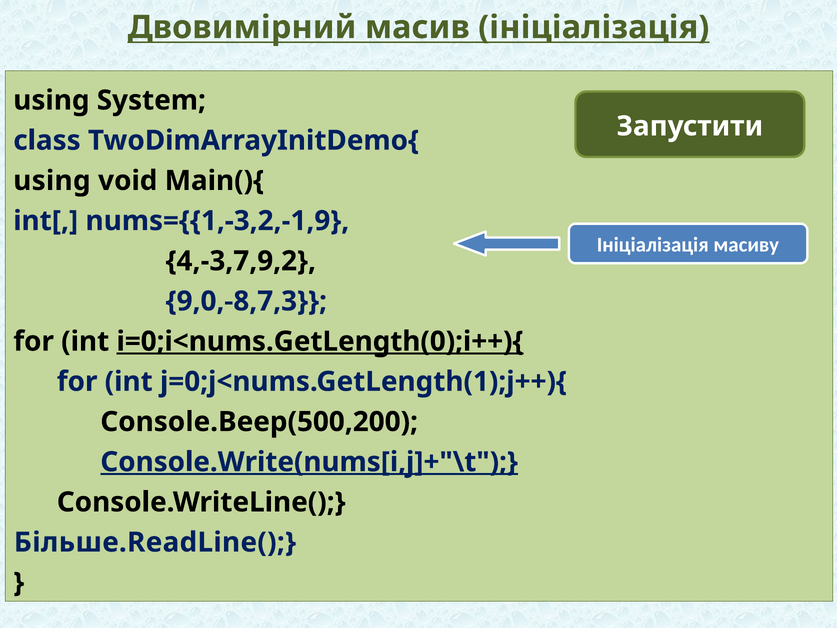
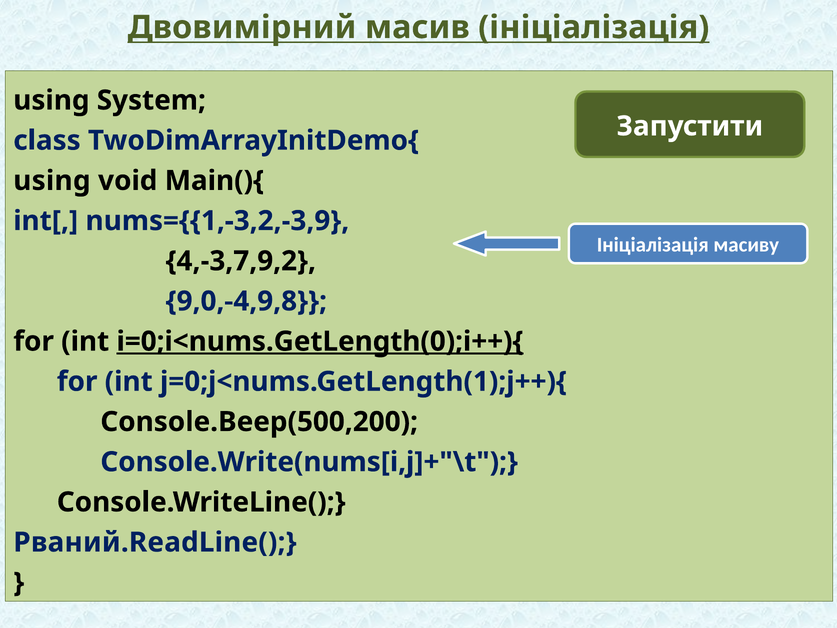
nums={{1,-3,2,-1,9: nums={{1,-3,2,-1,9 -> nums={{1,-3,2,-3,9 (217, 221)
9,0,-8,7,3: 9,0,-8,7,3 -> 9,0,-4,9,8 (246, 301)
Console.Write(nums[i,j]+"\t underline: present -> none (309, 462)
Більше.ReadLine(: Більше.ReadLine( -> Рваний.ReadLine( (155, 542)
